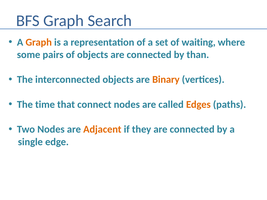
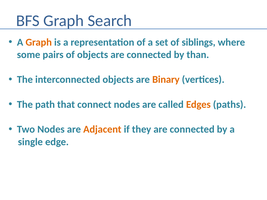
waiting: waiting -> siblings (199, 42)
time: time -> path (45, 105)
